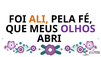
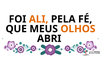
OLHOS colour: purple -> orange (78, 29)
